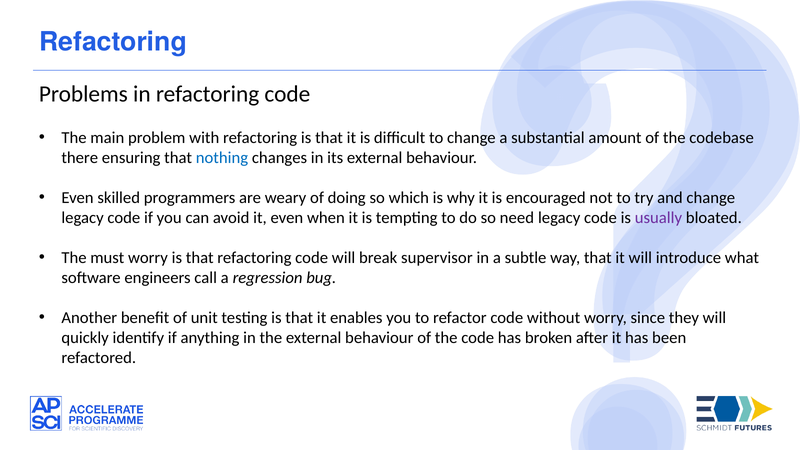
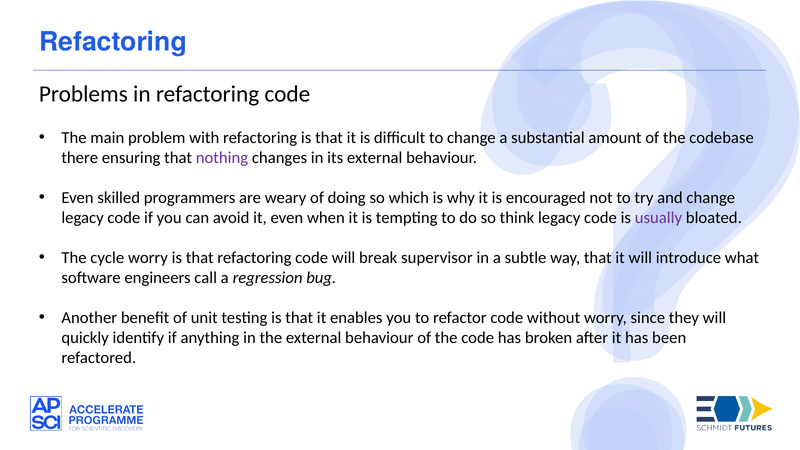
nothing colour: blue -> purple (222, 158)
need: need -> think (517, 218)
must: must -> cycle (107, 258)
